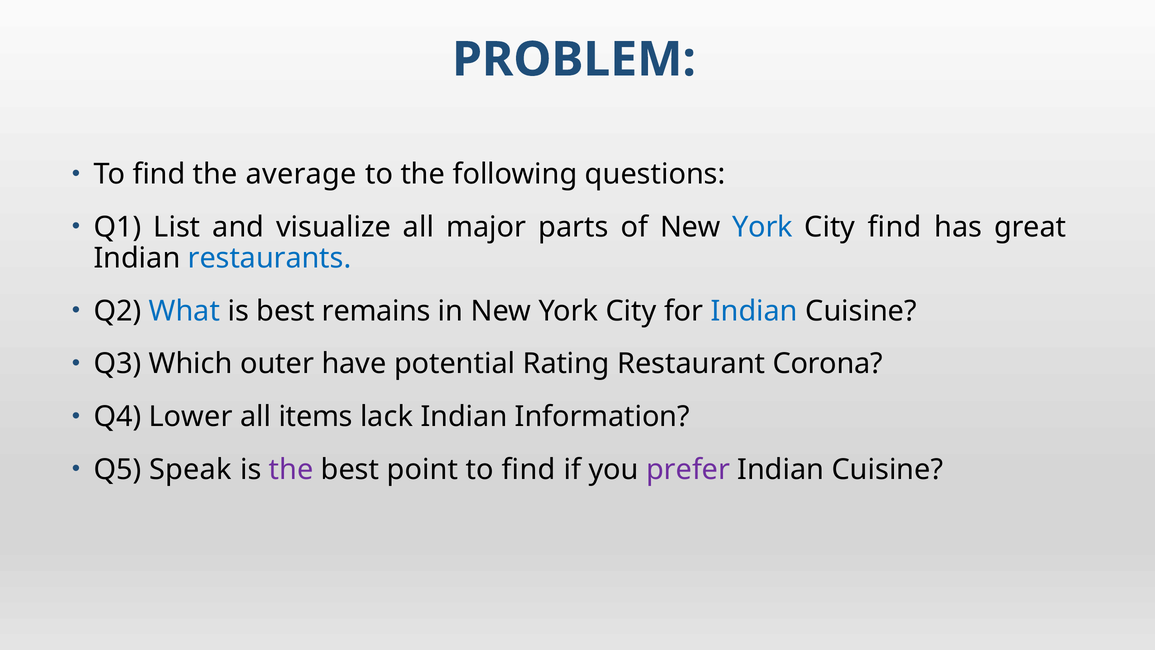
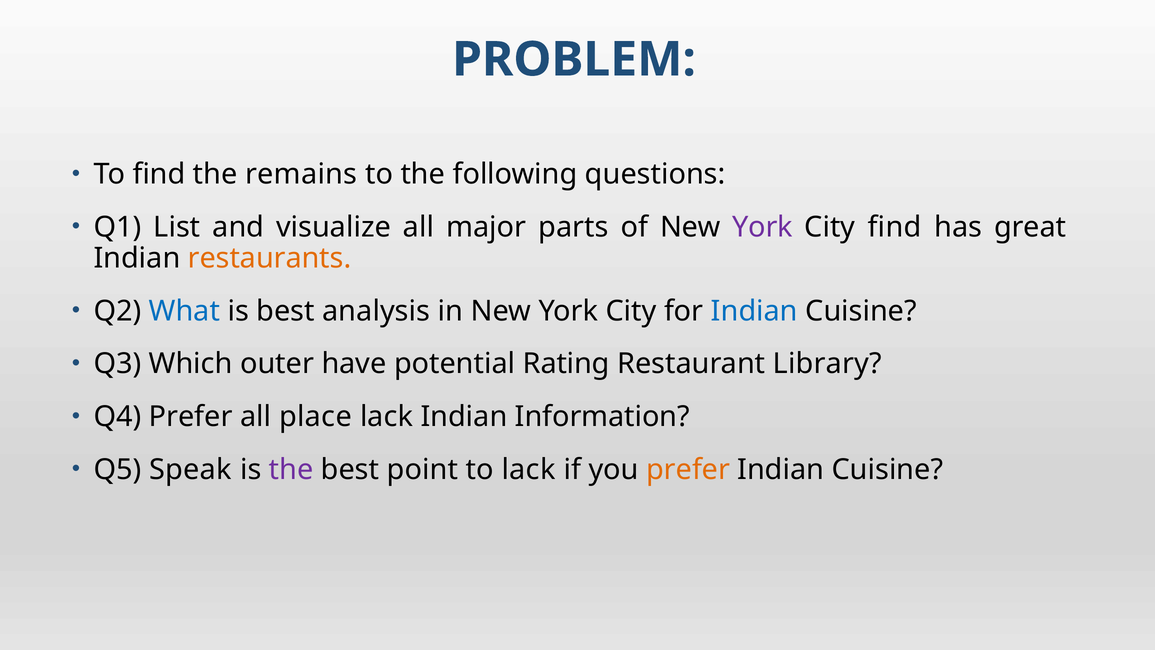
average: average -> remains (301, 174)
York colour: blue -> purple (762, 227)
restaurants colour: blue -> orange (270, 258)
remains: remains -> analysis (376, 311)
Corona: Corona -> Library (827, 364)
Q4 Lower: Lower -> Prefer (191, 417)
items: items -> place (315, 417)
find: find -> lack (529, 469)
prefer colour: purple -> orange (688, 469)
